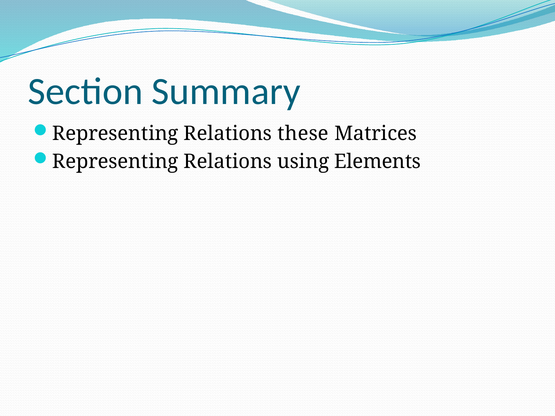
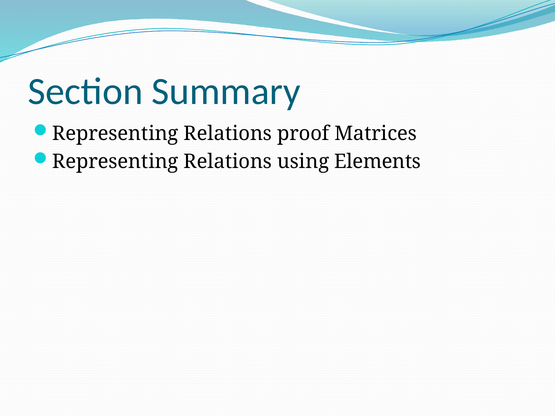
these: these -> proof (303, 134)
